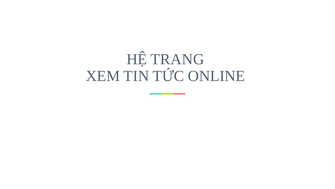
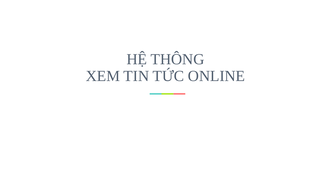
TRANG: TRANG -> THÔNG (178, 59)
